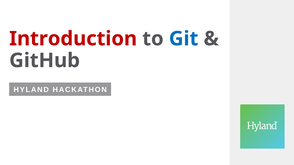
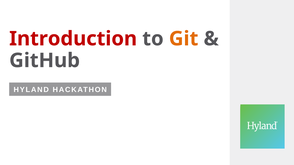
Git colour: blue -> orange (184, 39)
